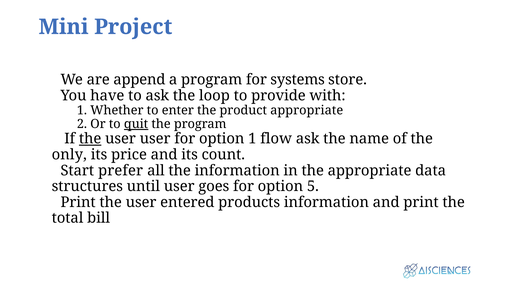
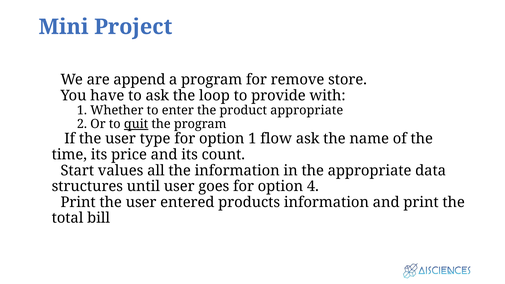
systems: systems -> remove (298, 80)
the underline: present -> none (90, 139)
user user: user -> type (155, 139)
only: only -> time (69, 155)
prefer: prefer -> values (121, 171)
5: 5 -> 4 (313, 186)
